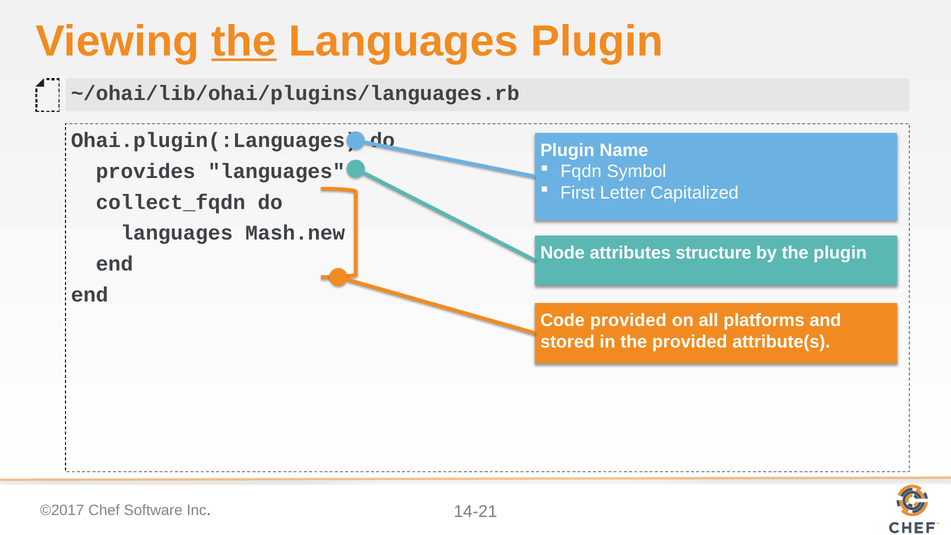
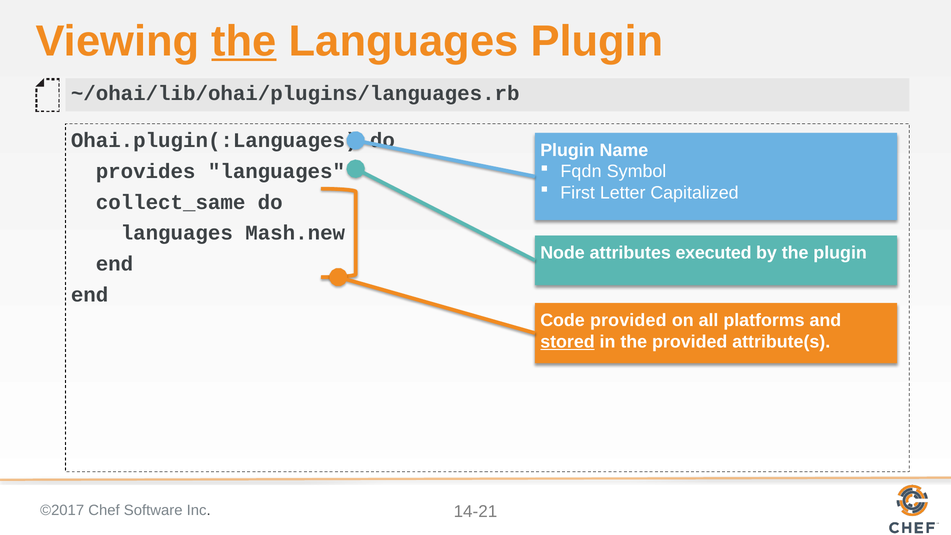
collect_fqdn: collect_fqdn -> collect_same (171, 202)
structure: structure -> executed (714, 253)
stored underline: none -> present (567, 342)
